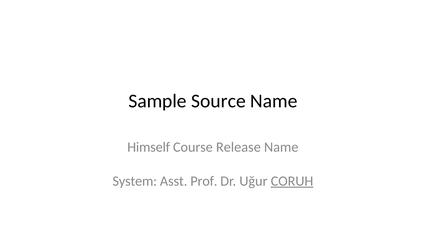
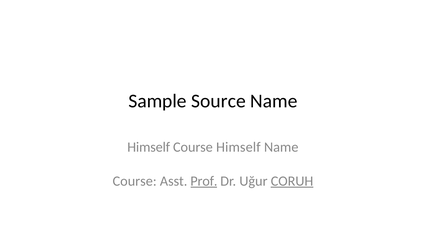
Course Release: Release -> Himself (238, 147)
System: System -> Course (135, 182)
Prof underline: none -> present (204, 182)
